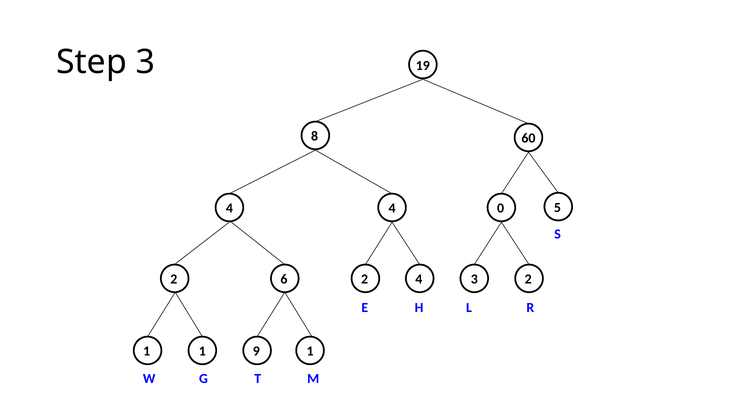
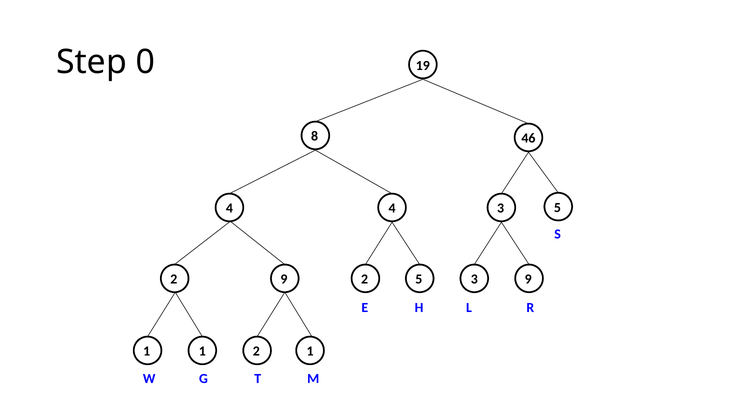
Step 3: 3 -> 0 (145, 62)
60: 60 -> 46 (528, 138)
4 0: 0 -> 3 (501, 208)
2 6: 6 -> 9 (284, 279)
2 4: 4 -> 5 (419, 279)
3 2: 2 -> 9 (528, 279)
1 9: 9 -> 2 (256, 351)
